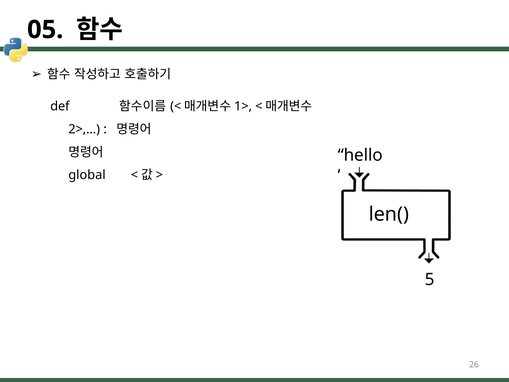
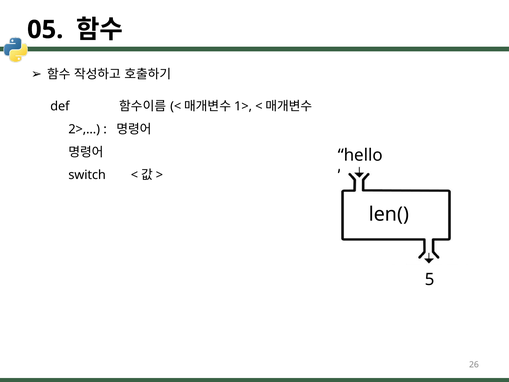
global: global -> switch (87, 175)
